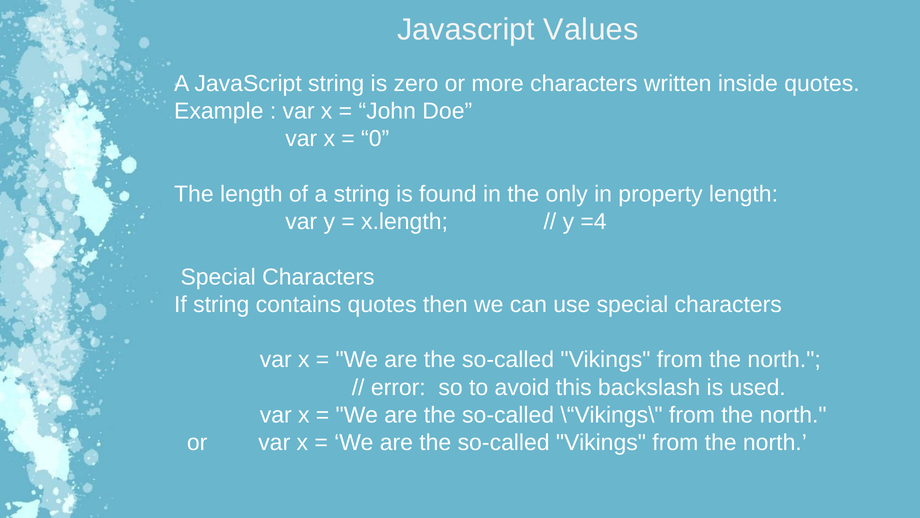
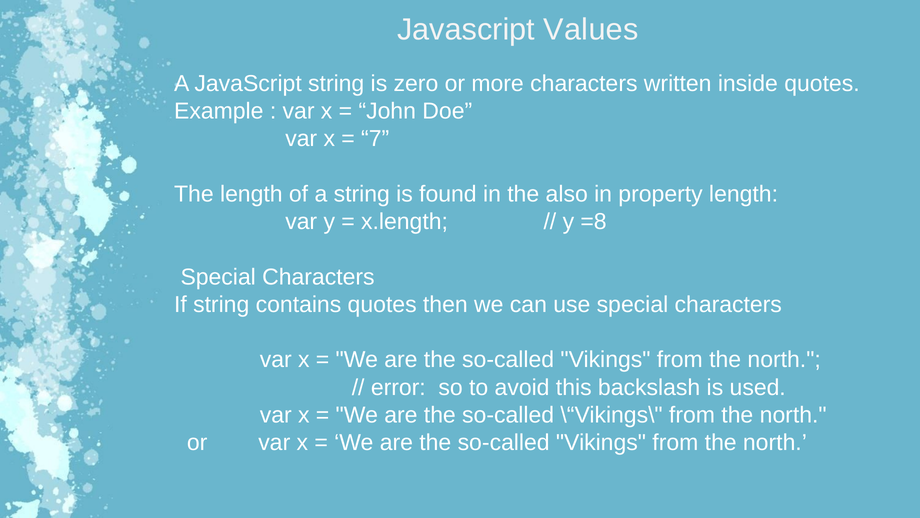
0: 0 -> 7 (375, 139)
only: only -> also (567, 194)
=4: =4 -> =8 (594, 222)
